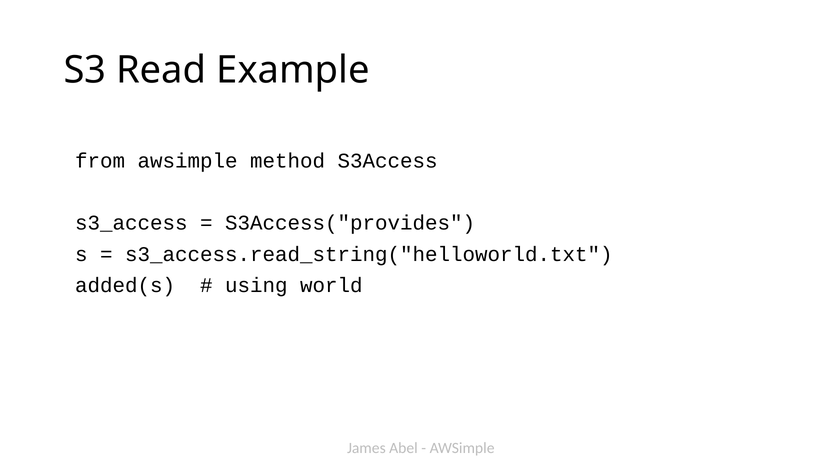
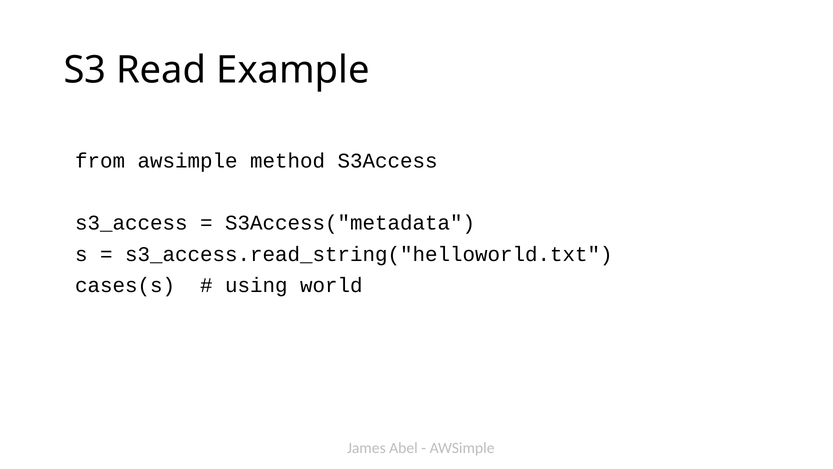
S3Access("provides: S3Access("provides -> S3Access("metadata (350, 223)
added(s: added(s -> cases(s (125, 285)
